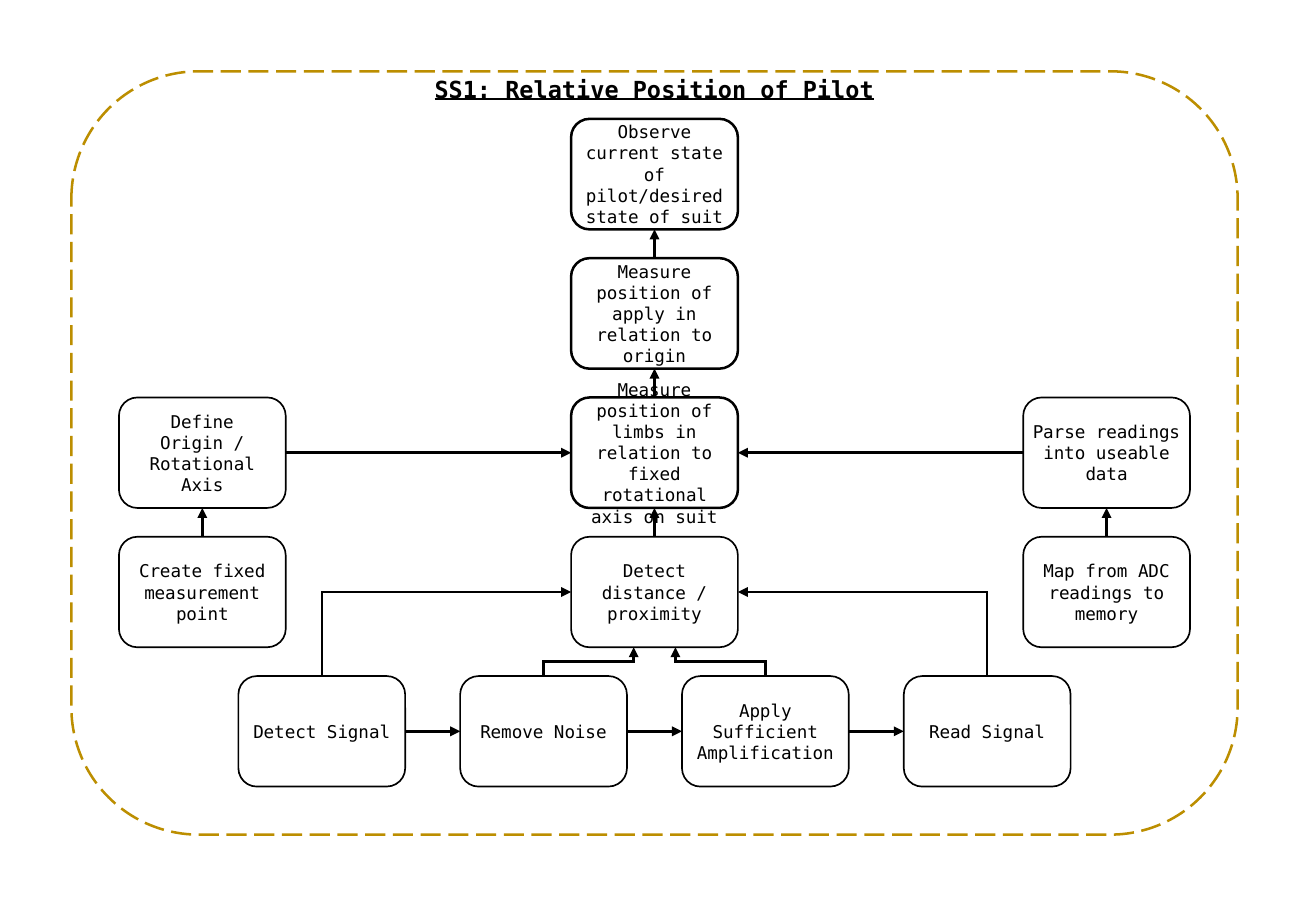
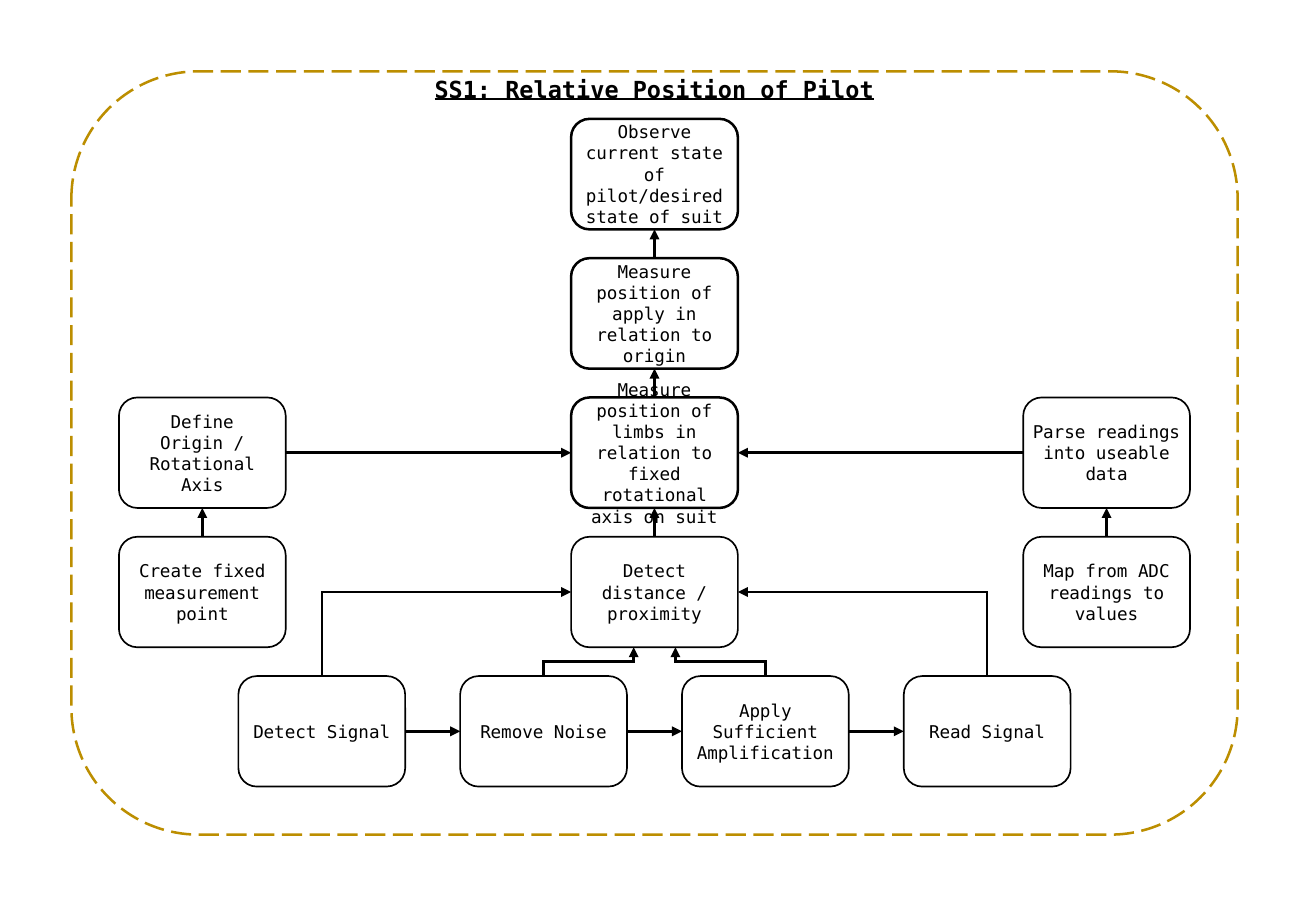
memory: memory -> values (1107, 614)
